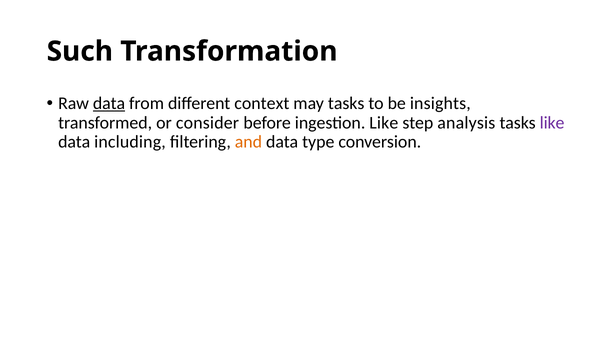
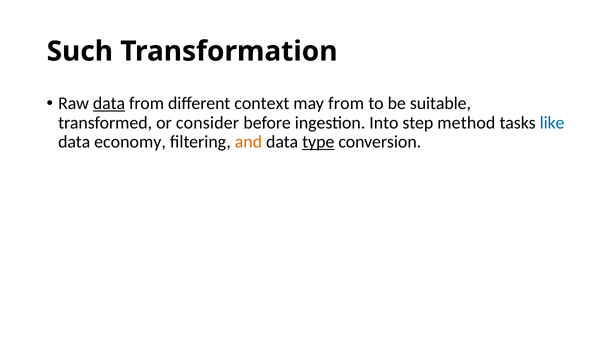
may tasks: tasks -> from (346, 103)
insights: insights -> suitable (440, 103)
ingestion Like: Like -> Into (384, 123)
analysis: analysis -> method (466, 123)
like colour: purple -> blue (552, 123)
including: including -> economy (130, 142)
type underline: none -> present (318, 142)
